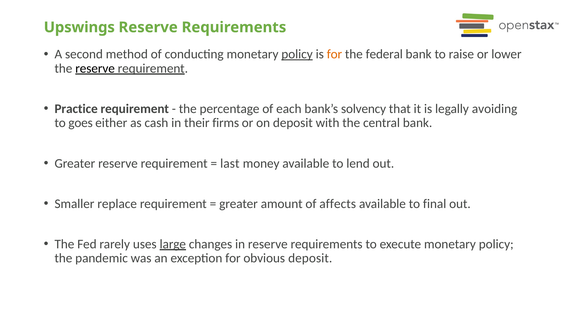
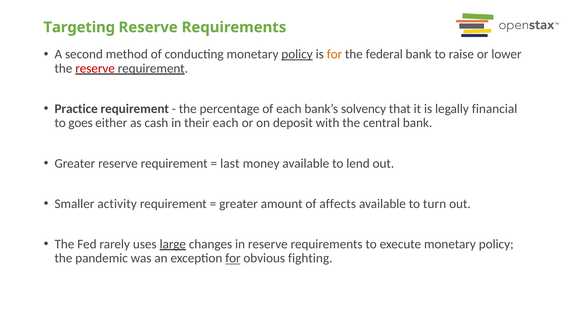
Upswings: Upswings -> Targeting (79, 27)
reserve colour: black -> red (95, 68)
avoiding: avoiding -> financial (495, 109)
their firms: firms -> each (226, 123)
replace: replace -> activity (117, 204)
final: final -> turn (435, 204)
for underline: none -> present (233, 258)
obvious deposit: deposit -> fighting (310, 258)
